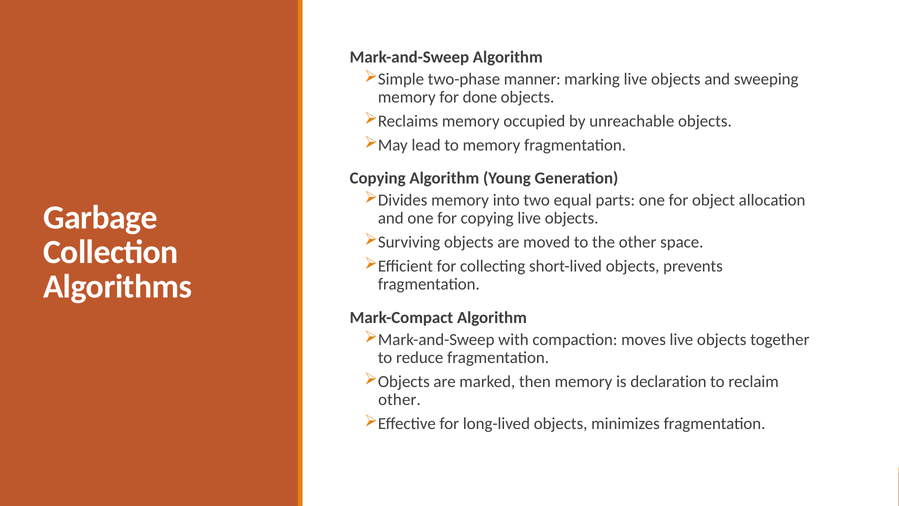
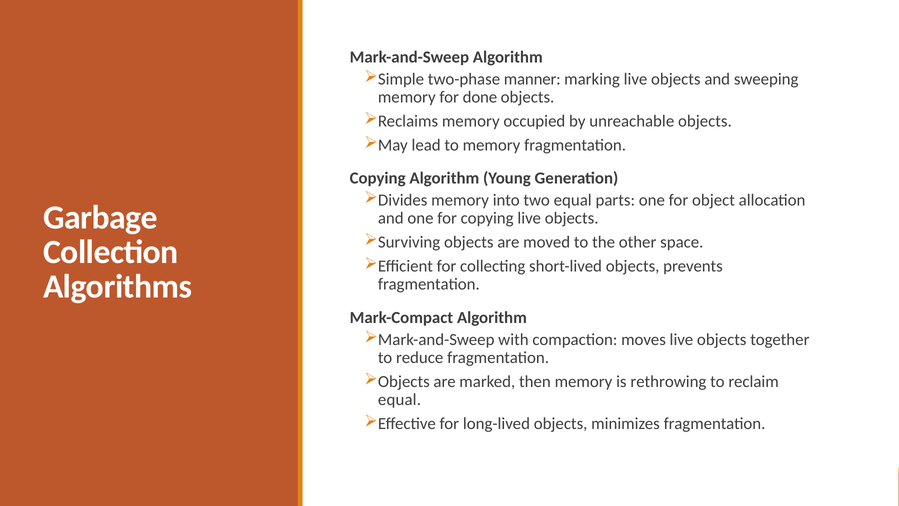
declaration: declaration -> rethrowing (668, 381)
other: other -> equal (399, 400)
